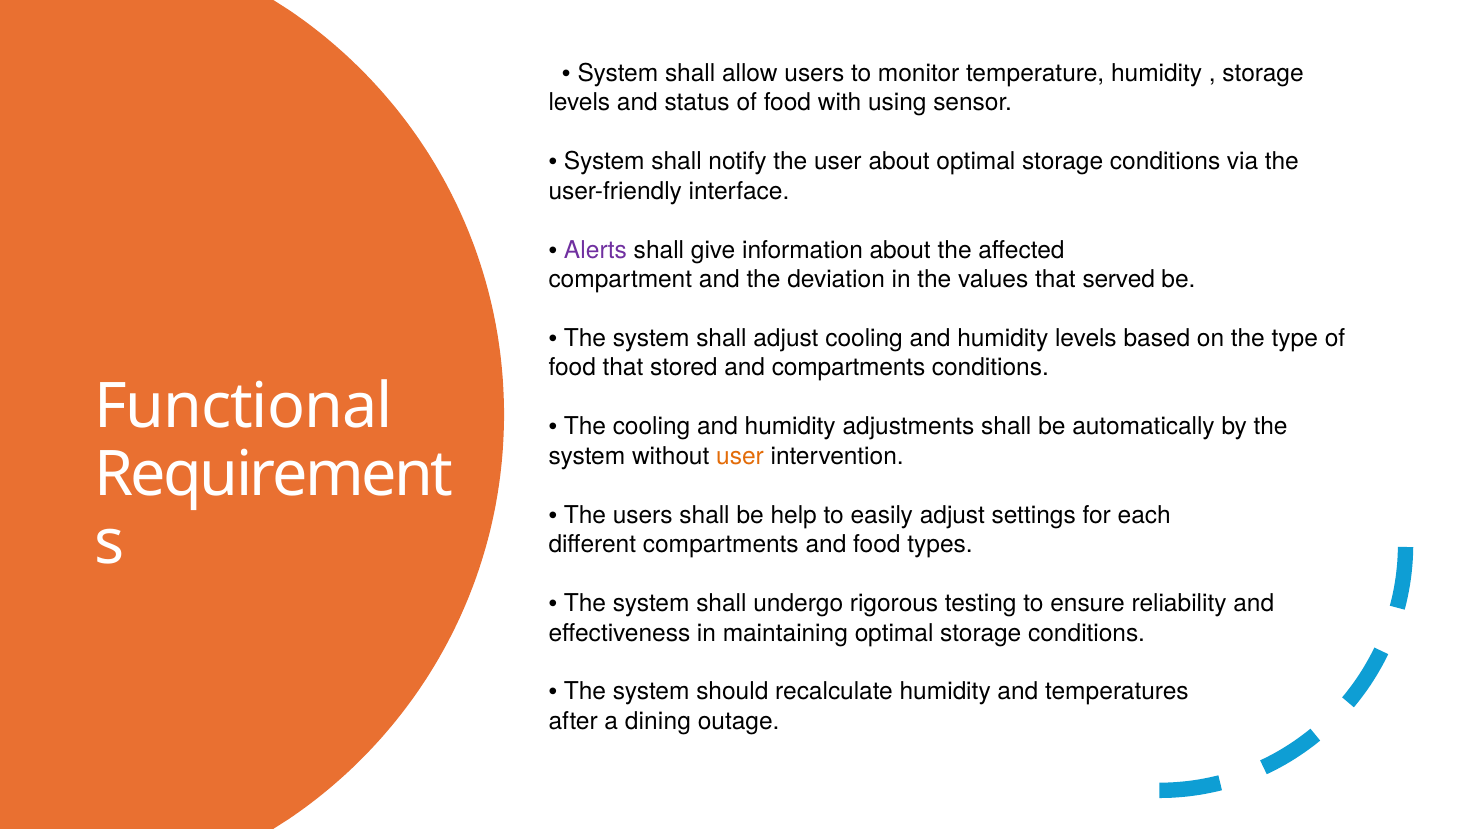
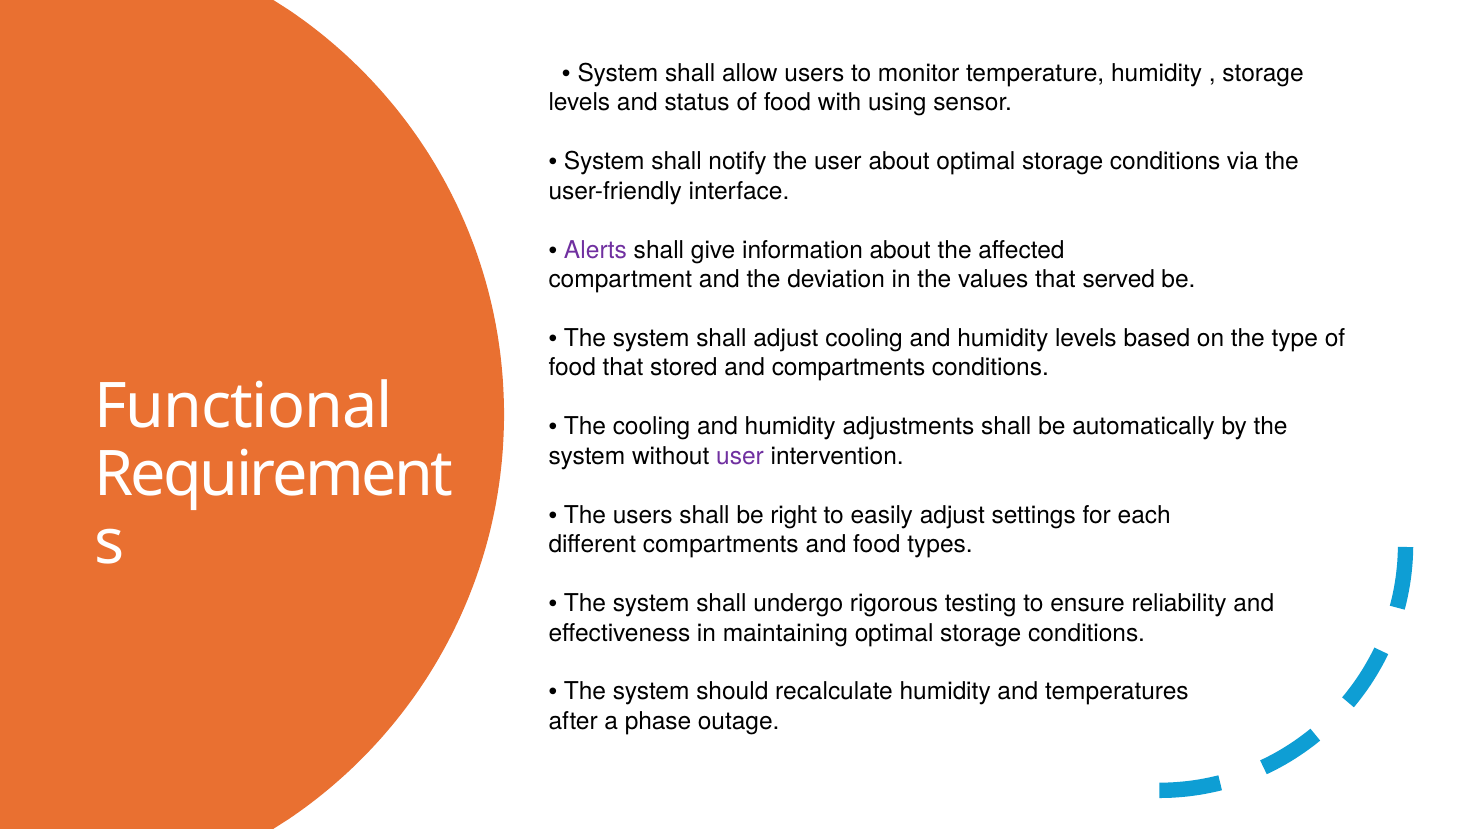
user colour: orange -> purple (740, 456)
help: help -> right (794, 515)
dining: dining -> phase (658, 721)
